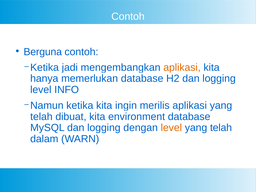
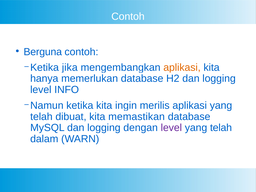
jadi: jadi -> jika (70, 67)
environment: environment -> memastikan (137, 117)
level colour: orange -> purple (171, 128)
